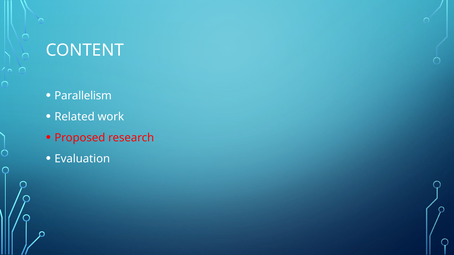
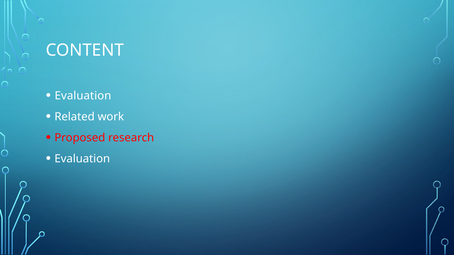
Parallelism: Parallelism -> Evaluation (83, 96)
